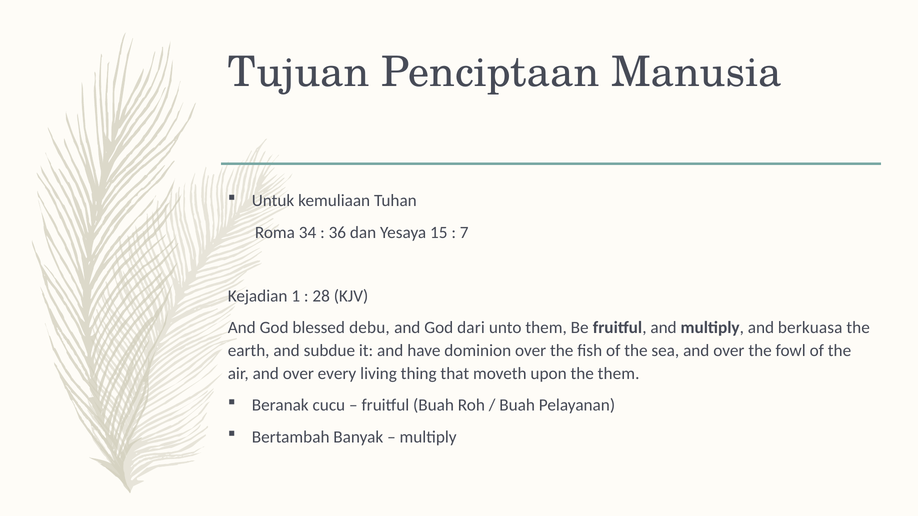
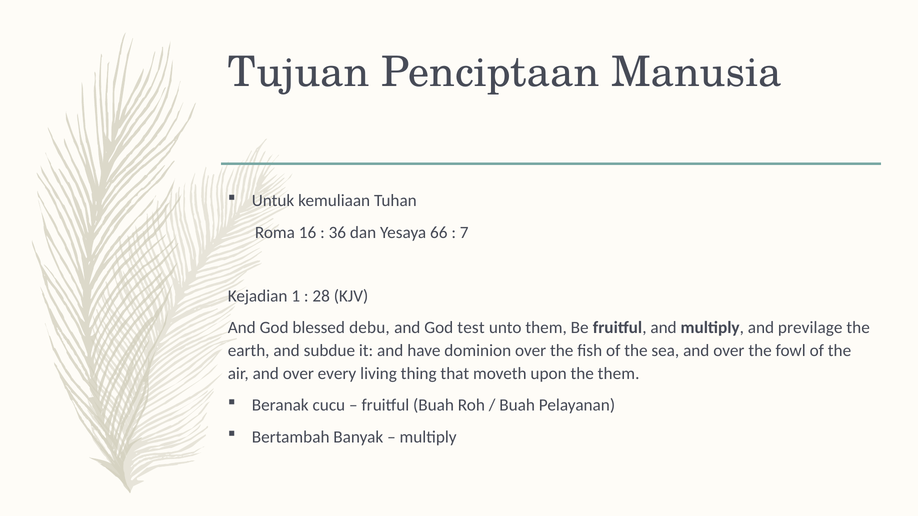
34: 34 -> 16 (308, 233)
15: 15 -> 66 (439, 233)
dari: dari -> test (471, 328)
berkuasa: berkuasa -> previlage (810, 328)
